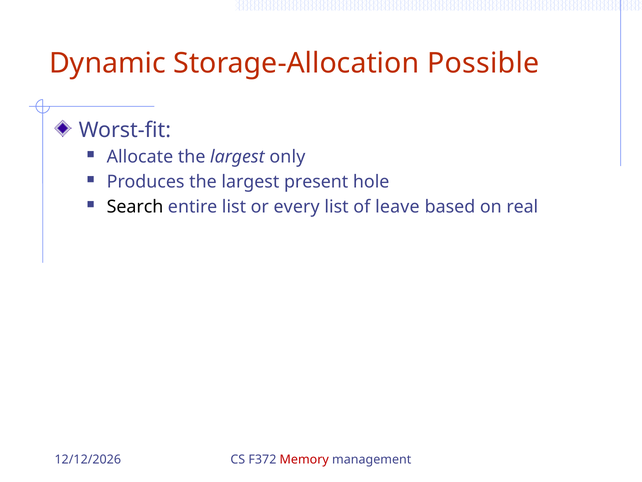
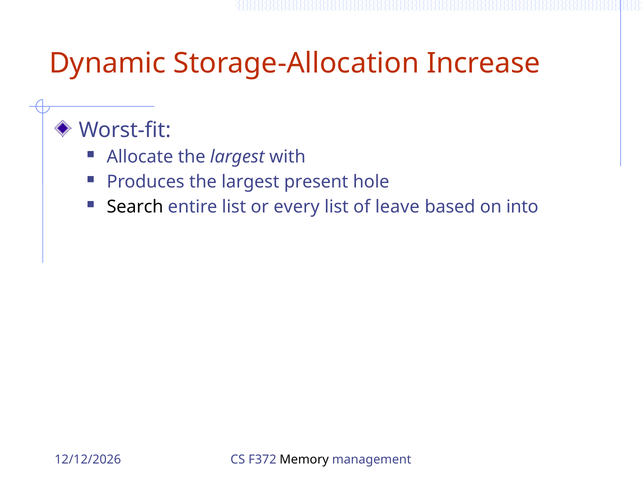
Possible: Possible -> Increase (483, 63)
only: only -> with (287, 157)
real: real -> into (522, 207)
Memory colour: red -> black (304, 459)
